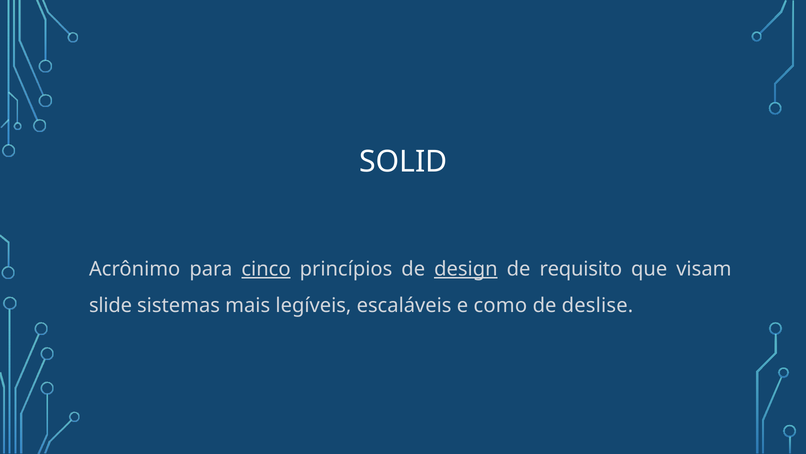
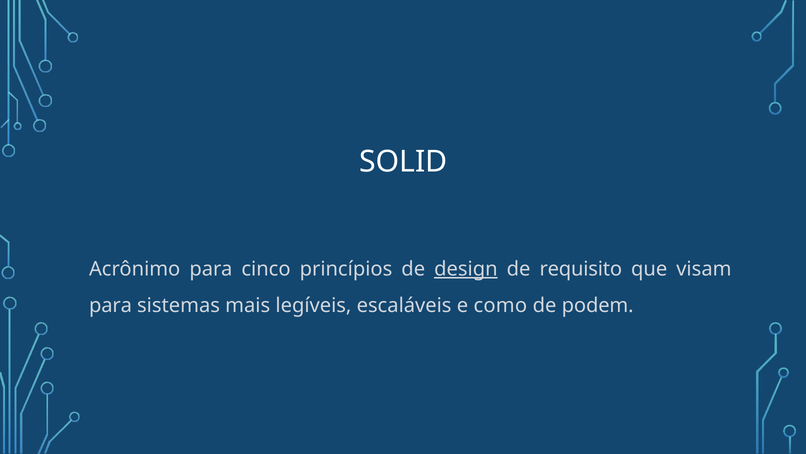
cinco underline: present -> none (266, 269)
slide: slide -> para (111, 305)
deslise: deslise -> podem (598, 305)
